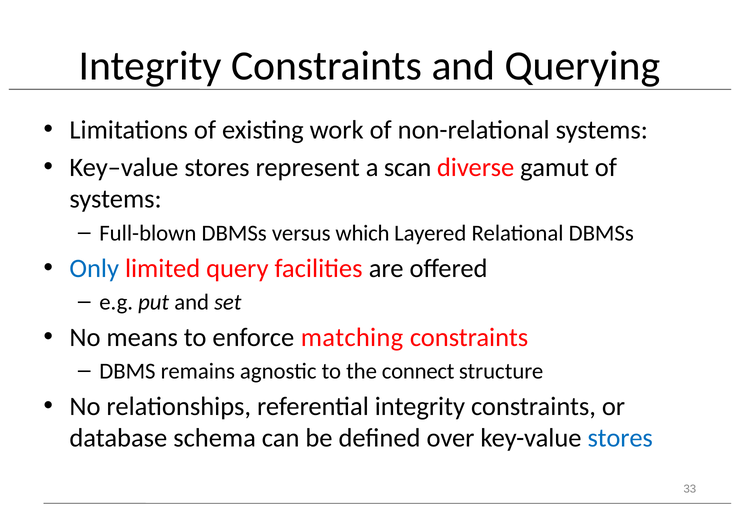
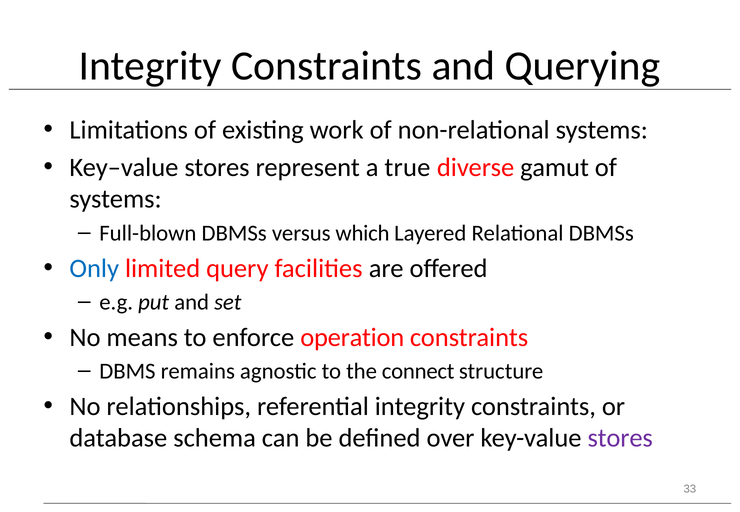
scan: scan -> true (407, 167)
matching: matching -> operation (352, 337)
stores colour: blue -> purple (620, 438)
